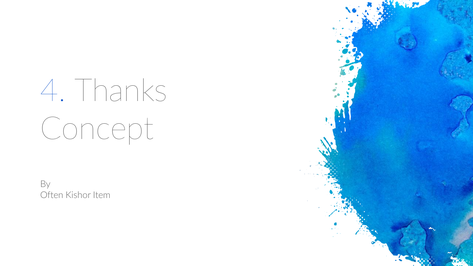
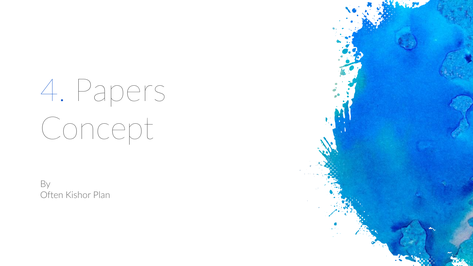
Thanks: Thanks -> Papers (121, 91)
Item: Item -> Plan (102, 195)
